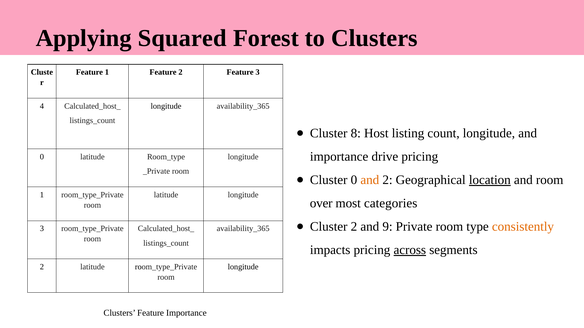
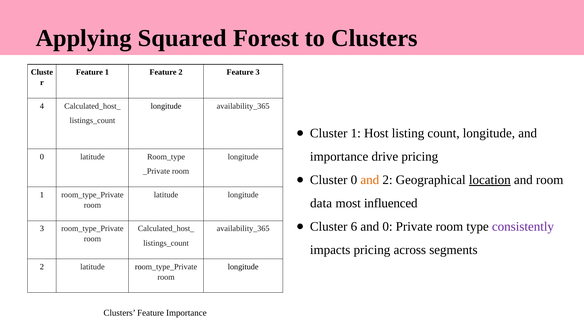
Cluster 8: 8 -> 1 (356, 133)
over: over -> data (321, 204)
categories: categories -> influenced (391, 204)
Cluster 2: 2 -> 6 (354, 227)
and 9: 9 -> 0 (387, 227)
consistently colour: orange -> purple (523, 227)
across underline: present -> none (410, 250)
